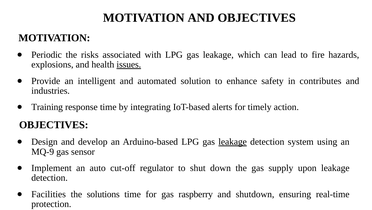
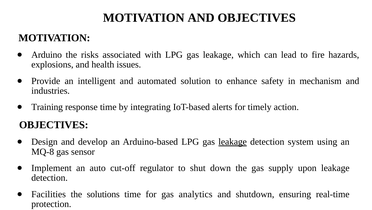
Periodic: Periodic -> Arduino (47, 55)
issues underline: present -> none (129, 64)
contributes: contributes -> mechanism (321, 81)
MQ-9: MQ-9 -> MQ-8 (43, 151)
raspberry: raspberry -> analytics (196, 194)
